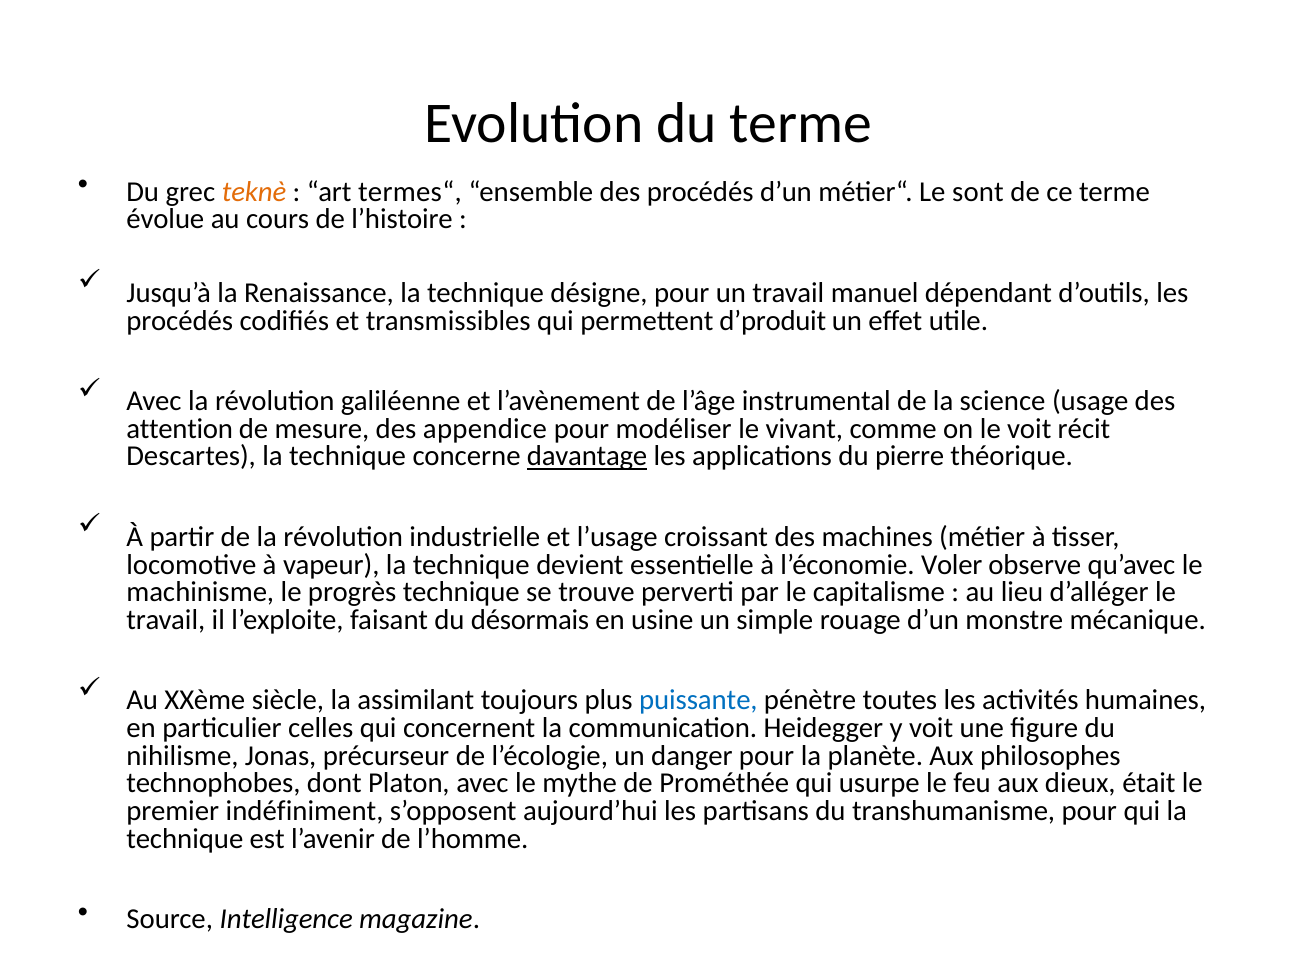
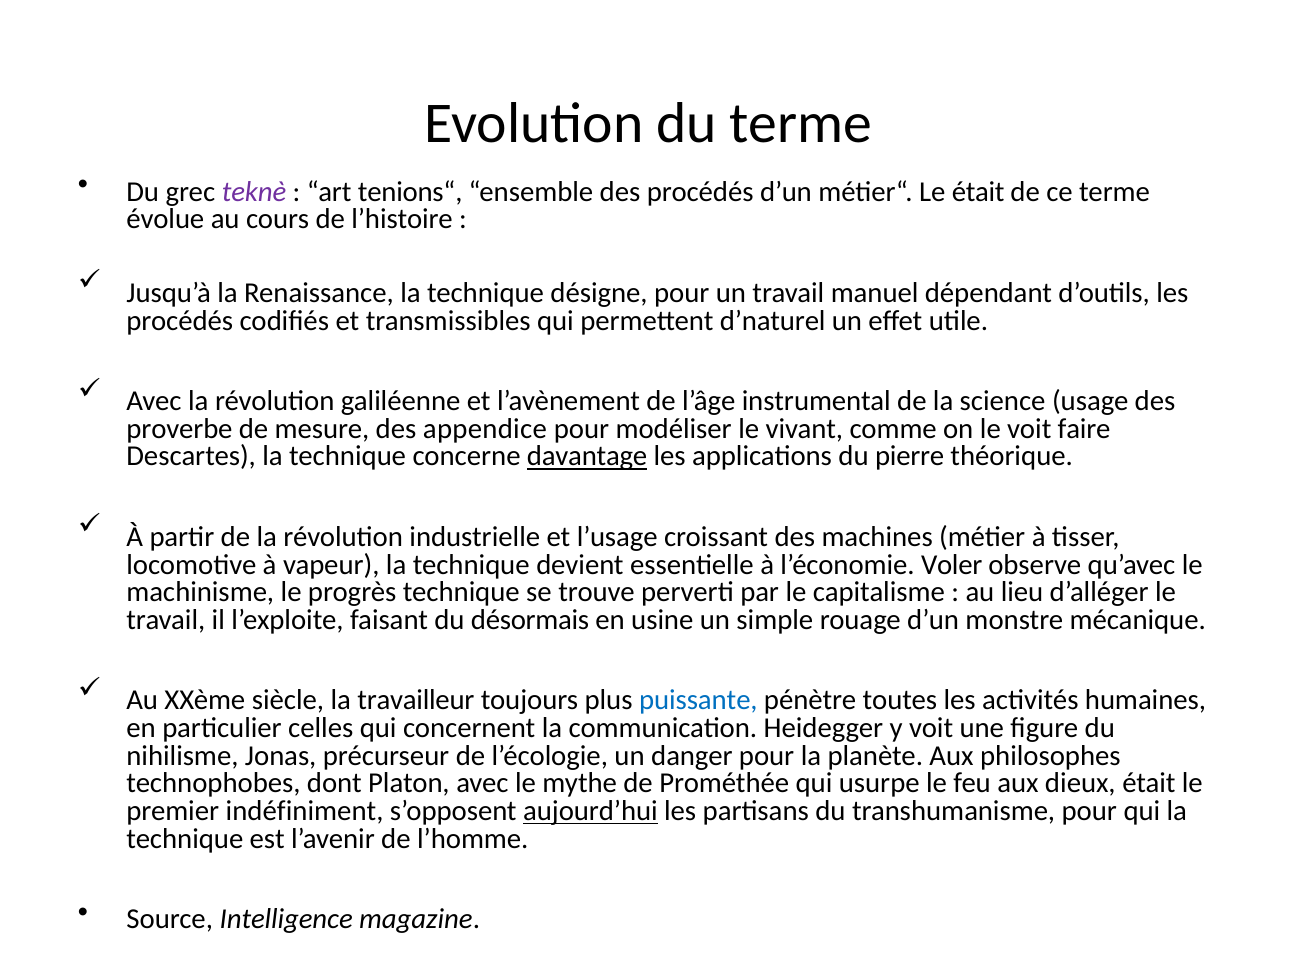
teknè colour: orange -> purple (254, 192)
termes“: termes“ -> tenions“ (410, 192)
Le sont: sont -> était (978, 192)
d’produit: d’produit -> d’naturel (773, 321)
attention: attention -> proverbe (180, 429)
récit: récit -> faire (1084, 429)
assimilant: assimilant -> travailleur (416, 701)
aujourd’hui underline: none -> present (590, 812)
